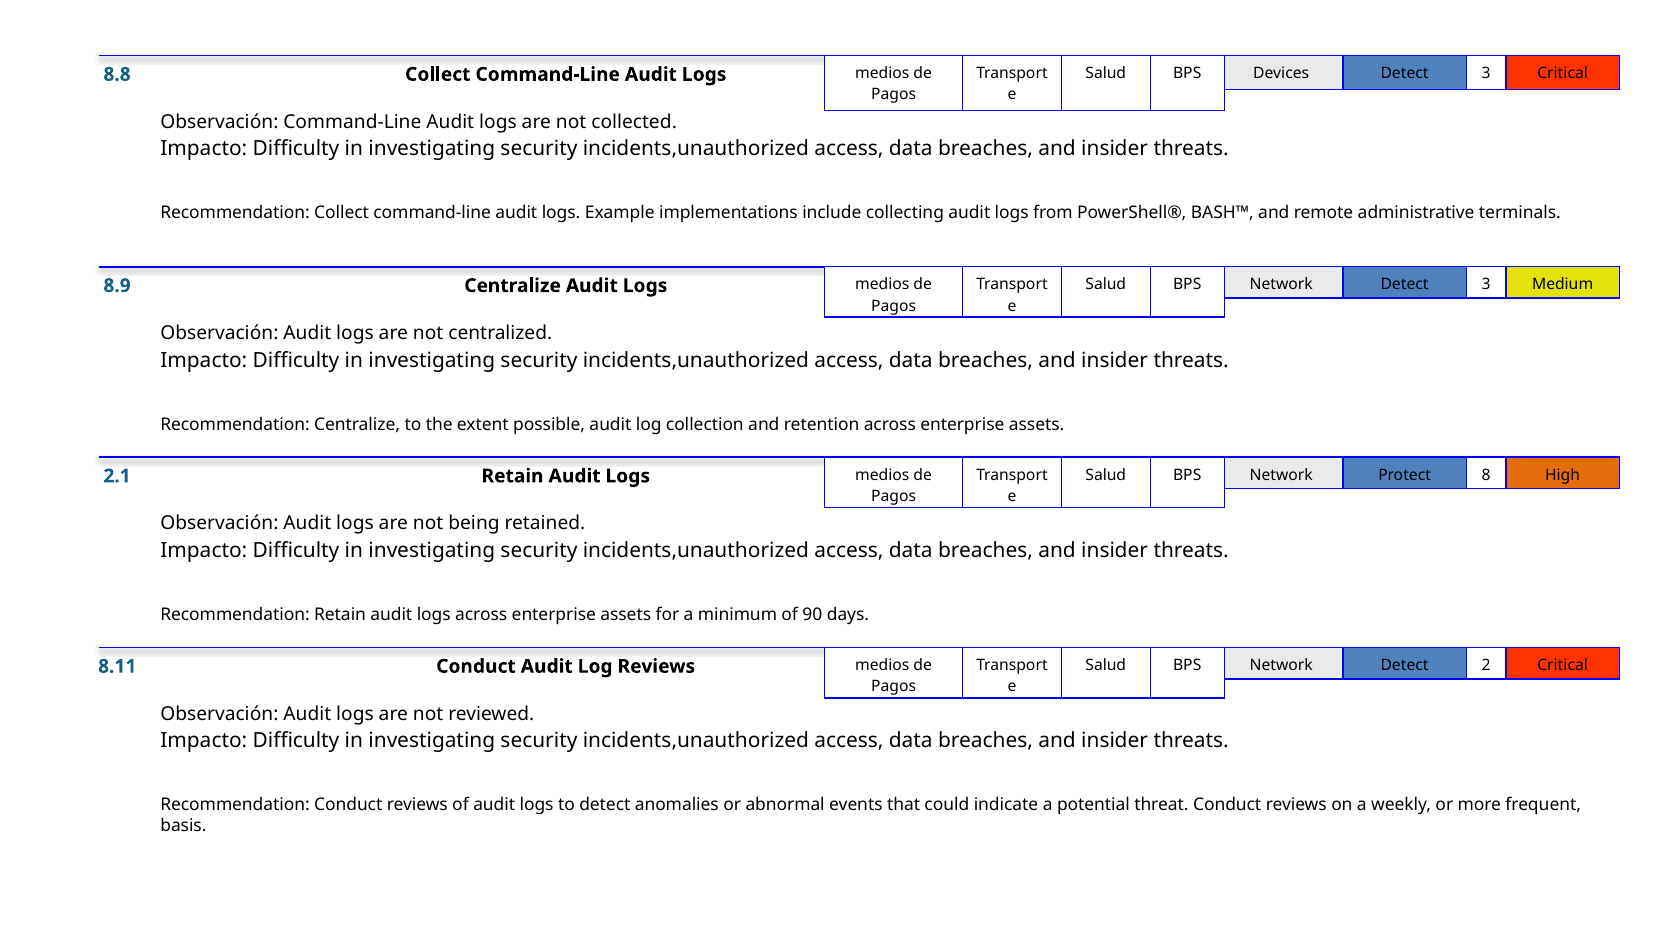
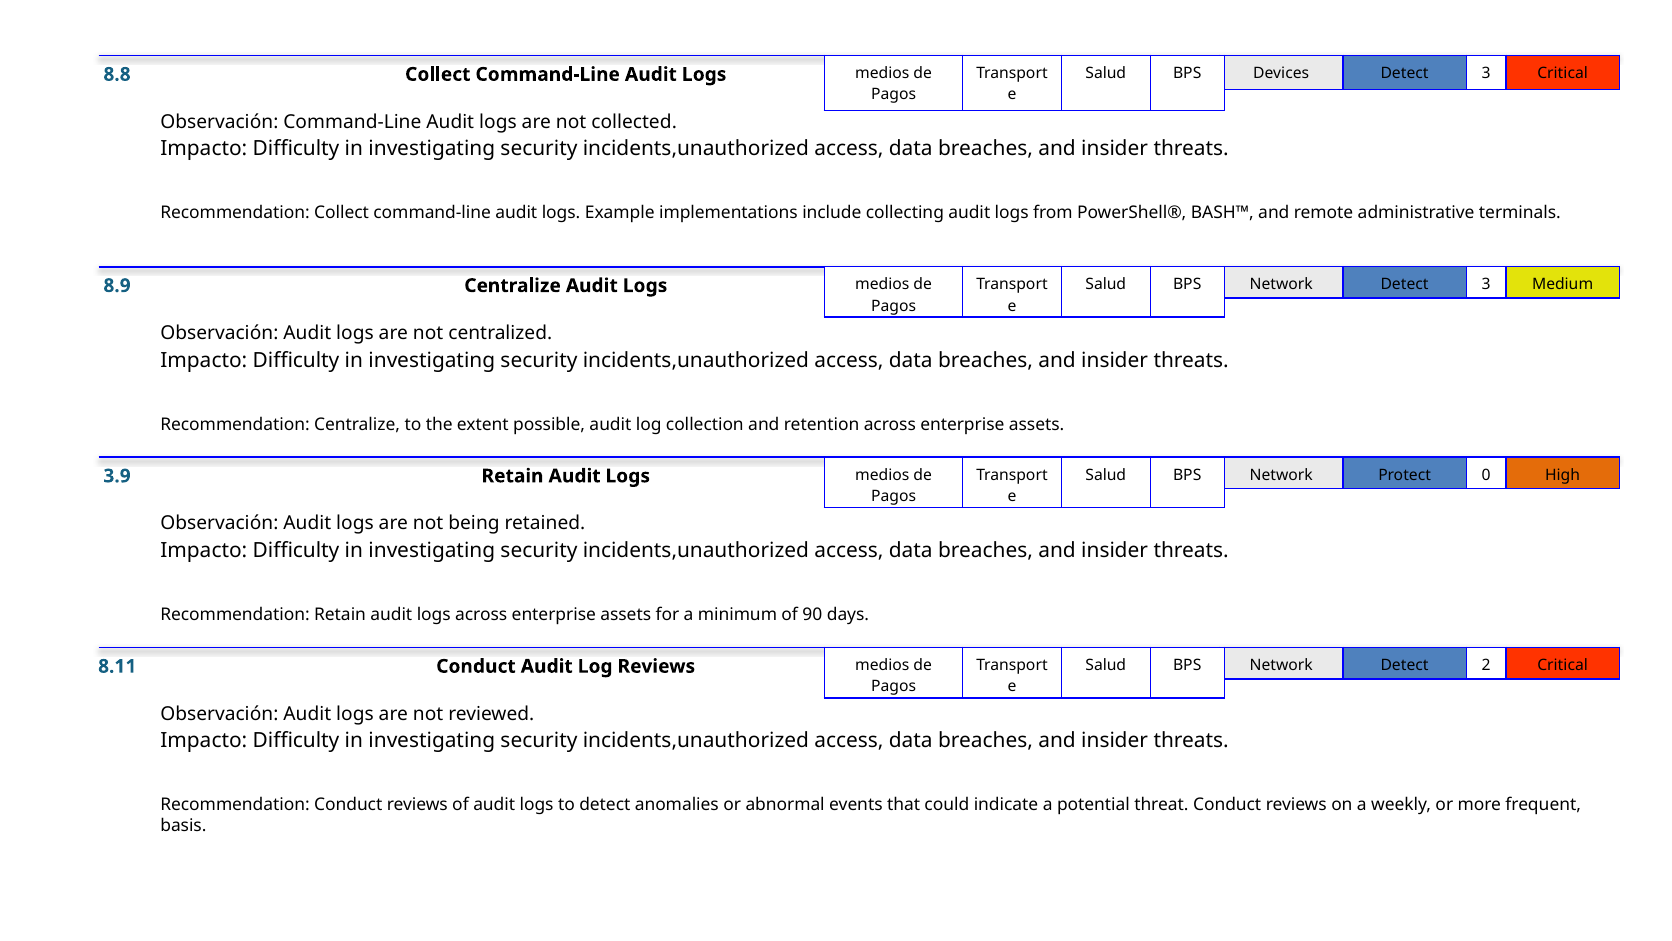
8: 8 -> 0 (1486, 475)
2.1: 2.1 -> 3.9 (117, 476)
